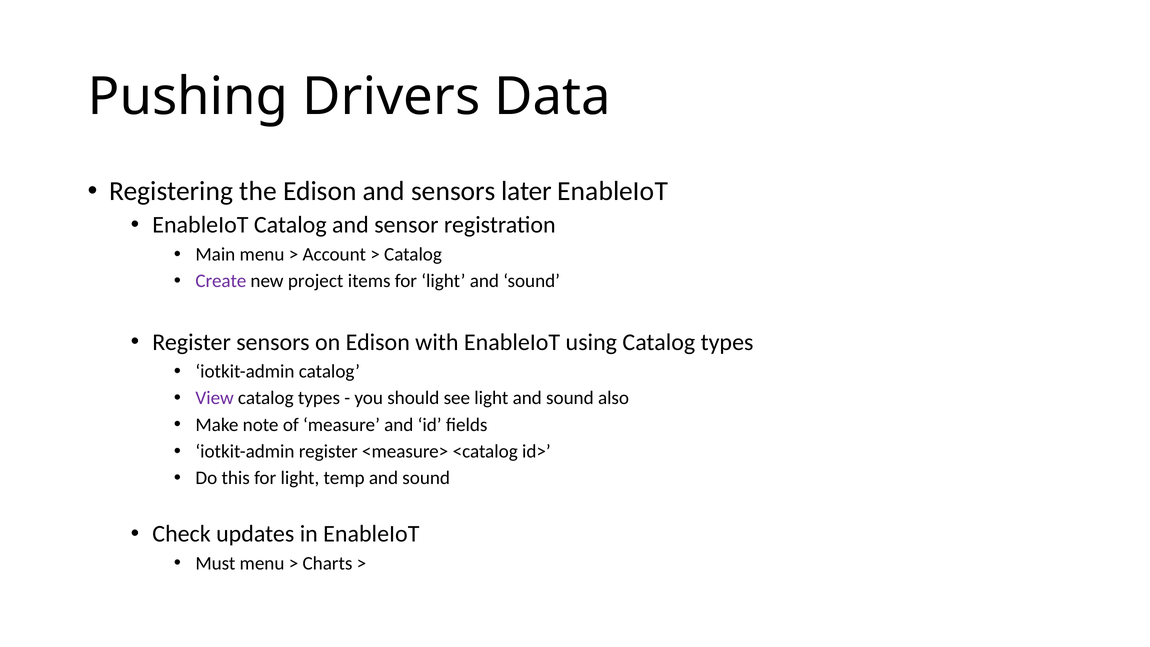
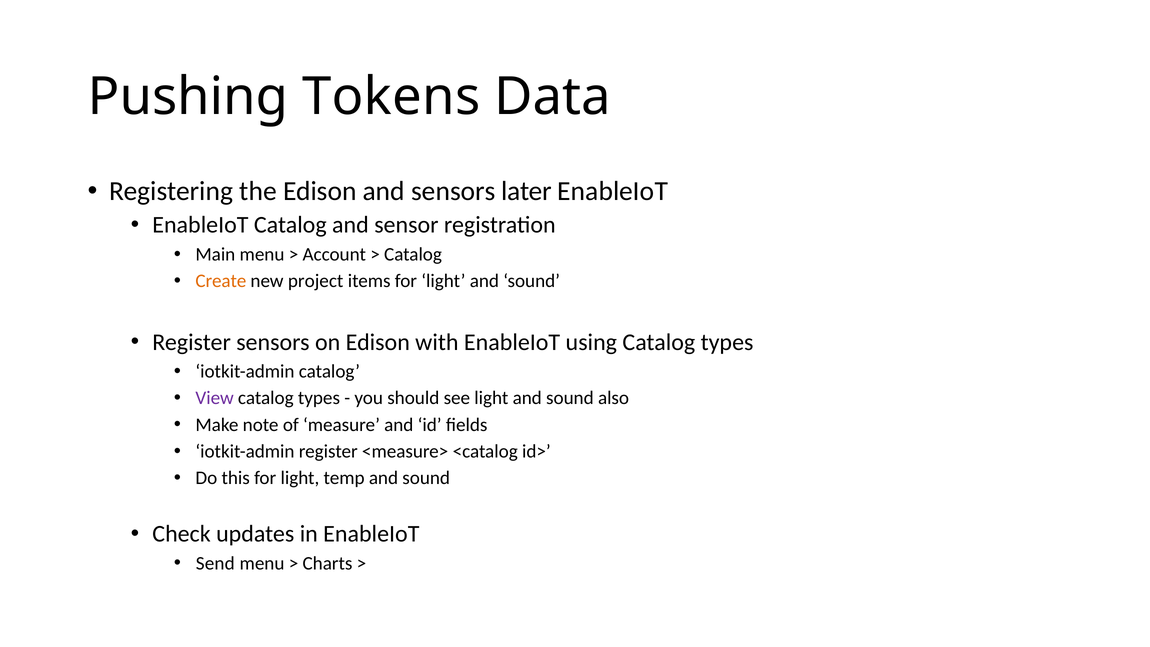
Drivers: Drivers -> Tokens (391, 97)
Create colour: purple -> orange (221, 281)
Must: Must -> Send (215, 563)
